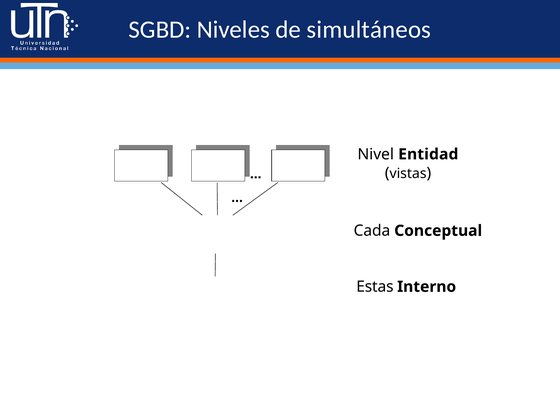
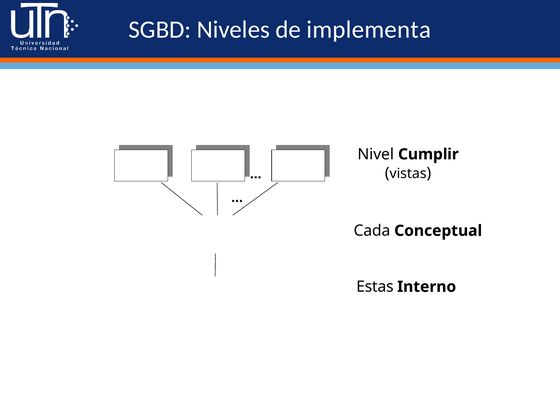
simultáneos: simultáneos -> implementa (369, 30)
Entidad: Entidad -> Cumplir (428, 154)
